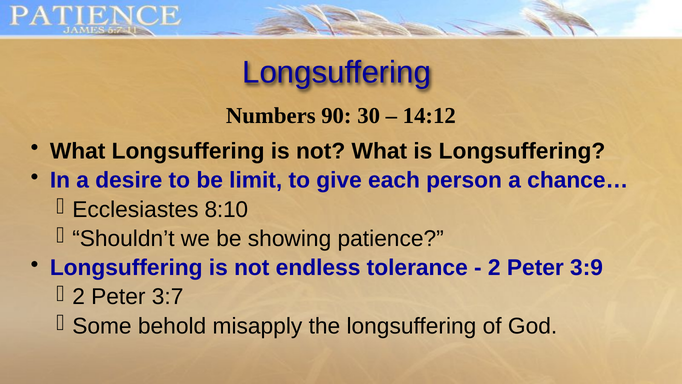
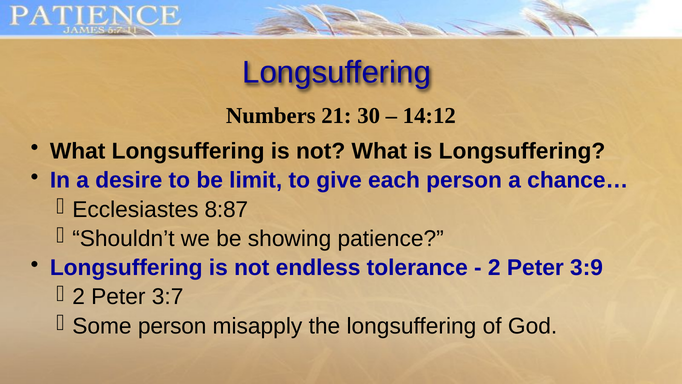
90: 90 -> 21 (336, 116)
8:10: 8:10 -> 8:87 (226, 209)
Some behold: behold -> person (172, 326)
